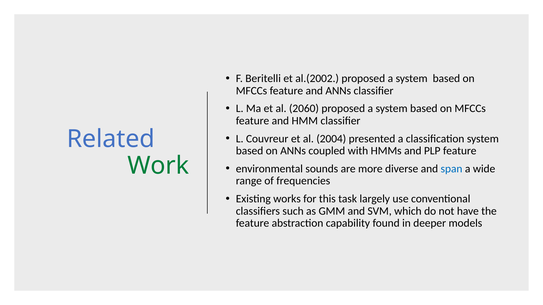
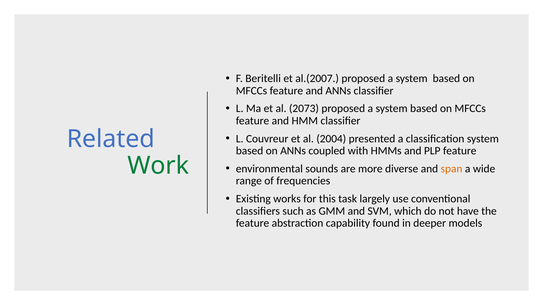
al.(2002: al.(2002 -> al.(2007 (317, 79)
2060: 2060 -> 2073 (304, 109)
span colour: blue -> orange (452, 169)
